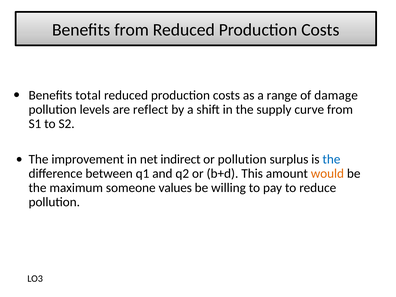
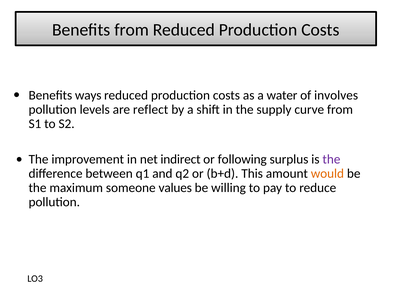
total: total -> ways (88, 95)
range: range -> water (282, 95)
damage: damage -> involves (336, 95)
or pollution: pollution -> following (242, 159)
the colour: blue -> purple (331, 159)
